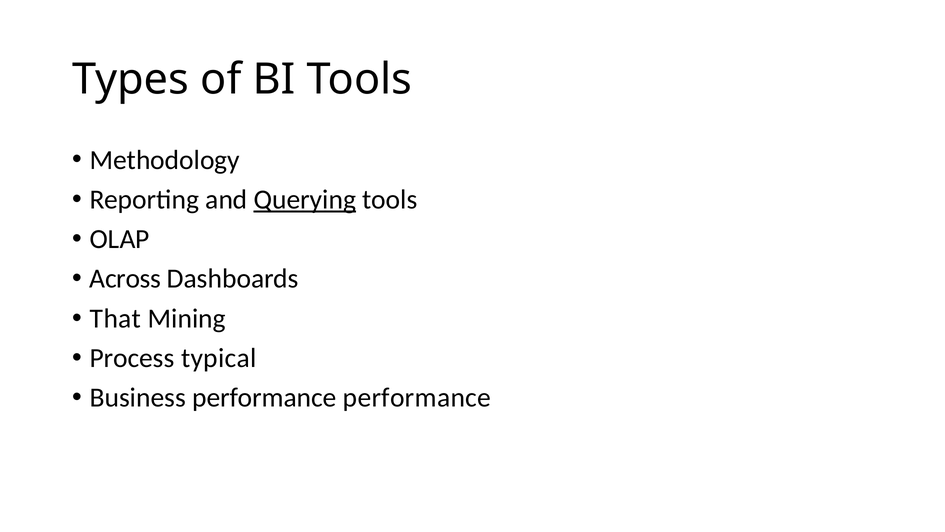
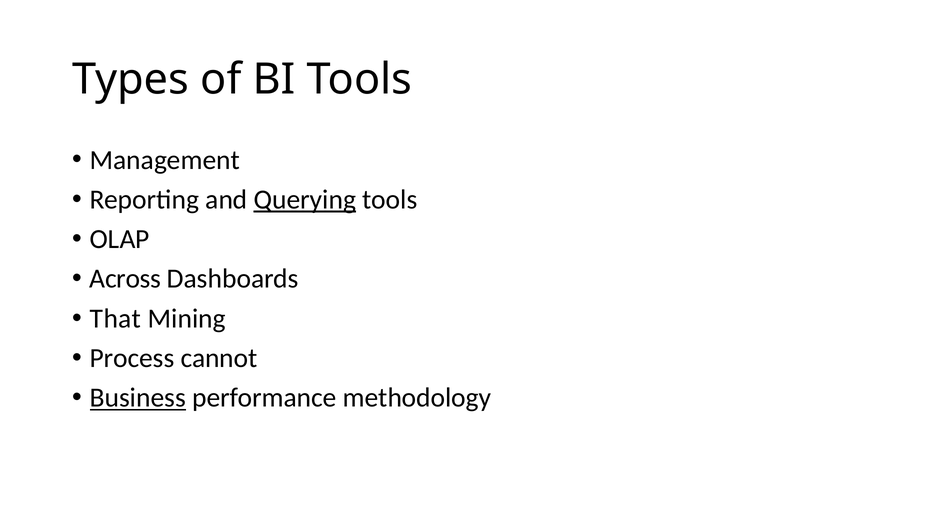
Methodology: Methodology -> Management (165, 160)
typical: typical -> cannot (219, 358)
Business underline: none -> present (138, 398)
performance performance: performance -> methodology (417, 398)
